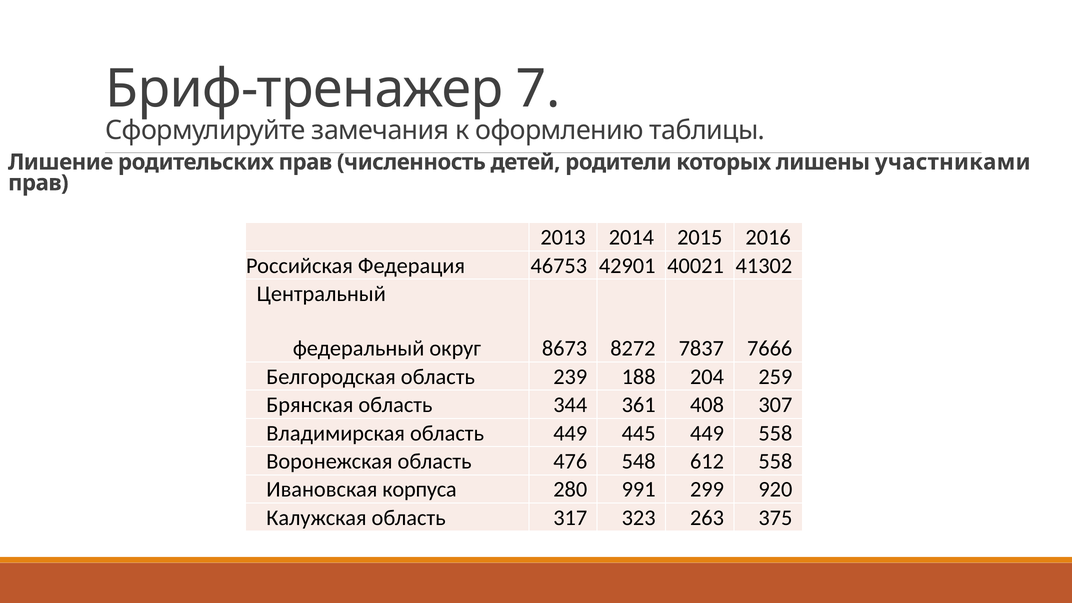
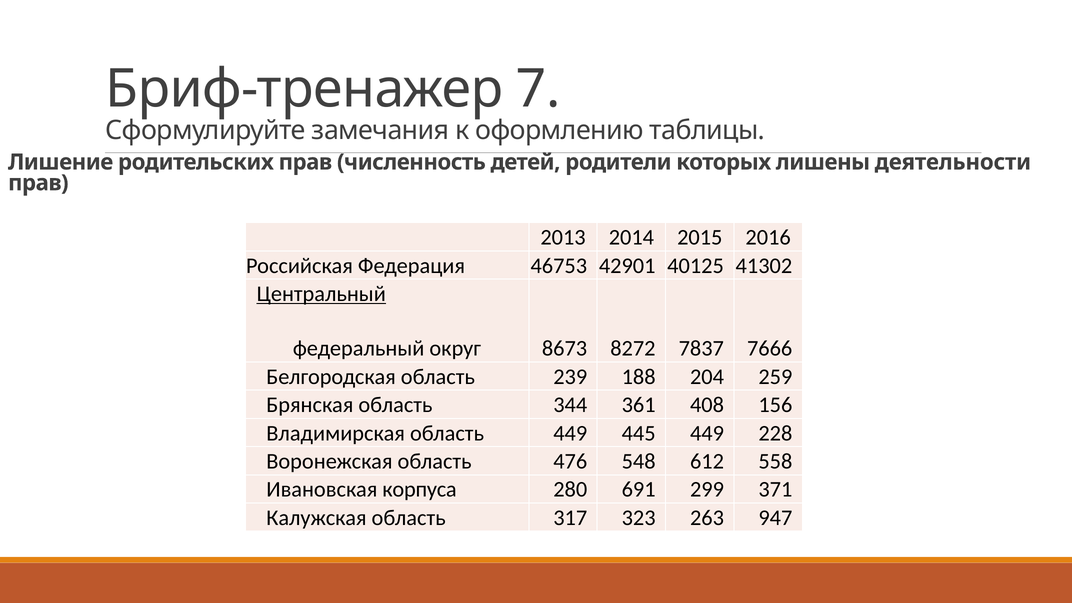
участниками: участниками -> деятельности (953, 162)
40021: 40021 -> 40125 (696, 266)
Центральный underline: none -> present (321, 294)
307: 307 -> 156 (775, 405)
449 558: 558 -> 228 (775, 433)
991: 991 -> 691 (639, 490)
920: 920 -> 371 (775, 490)
375: 375 -> 947 (775, 518)
